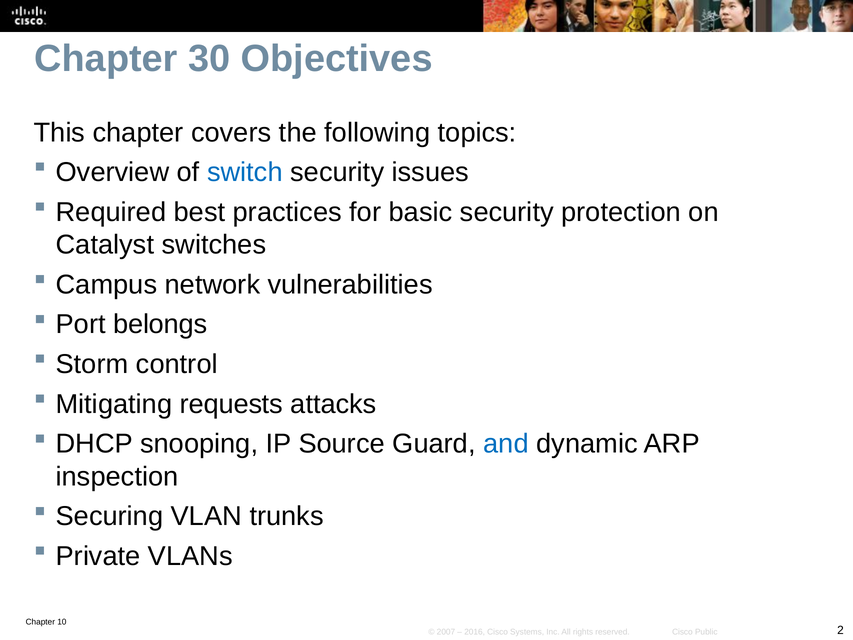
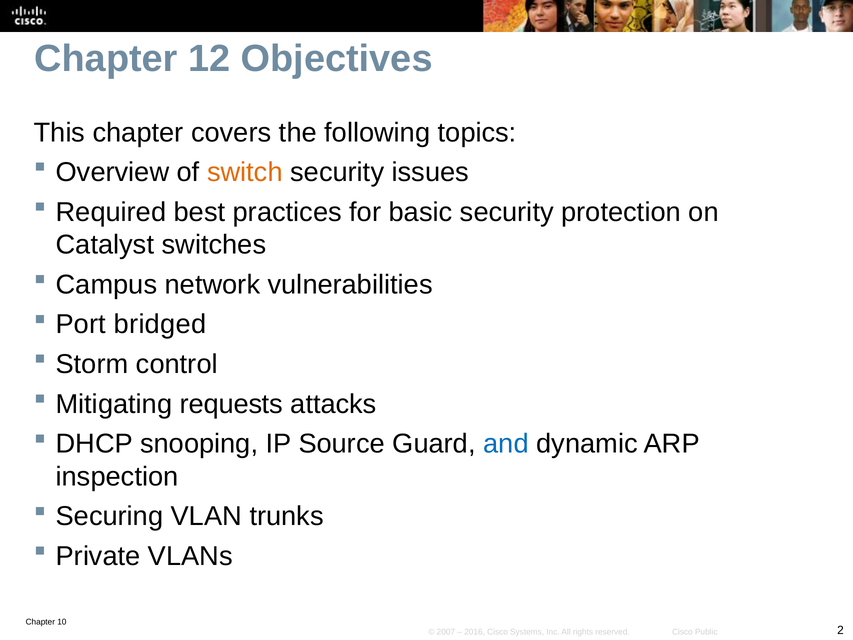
30: 30 -> 12 (209, 59)
switch colour: blue -> orange (245, 172)
belongs: belongs -> bridged (160, 324)
